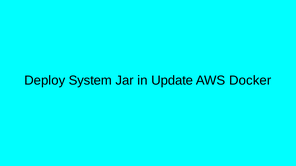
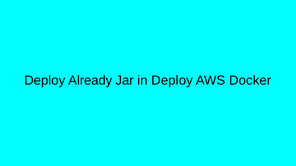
System: System -> Already (90, 81)
in Update: Update -> Deploy (172, 81)
